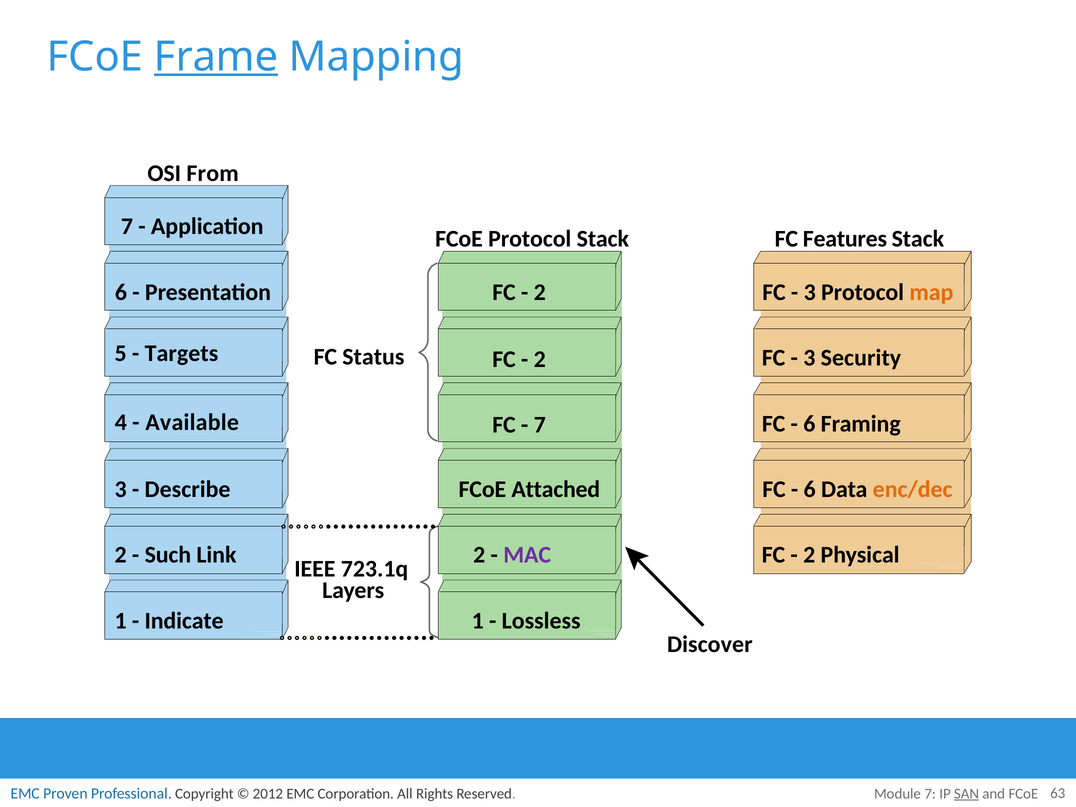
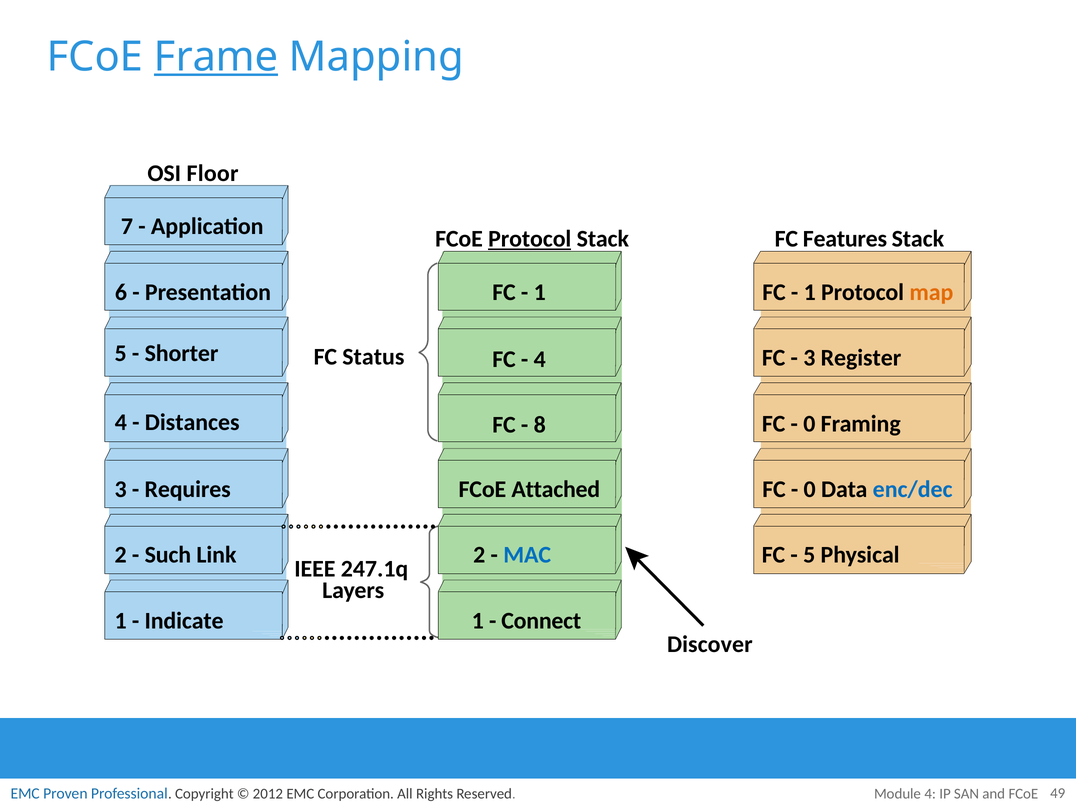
From: From -> Floor (213, 173)
Protocol underline: none -> present (530, 239)
2: 2 -> 1 (540, 292)
3: 3 -> 1 (810, 292)
Targets: Targets -> Shorter (182, 353)
Security: Security -> Register (861, 358)
2: 2 -> 4 (540, 359)
Available: Available -> Distances (192, 422)
6: 6 -> 0 (809, 424)
7: 7 -> 8 (540, 425)
Describe: Describe -> Requires (188, 489)
6: 6 -> 0 (810, 489)
enc/dec colour: orange -> blue (913, 489)
MAC colour: purple -> blue (527, 555)
2: 2 -> 5 (809, 555)
723.1q: 723.1q -> 247.1q (375, 569)
Lossless: Lossless -> Connect (541, 621)
Module 7: 7 -> 4 (930, 794)
SAN underline: present -> none (967, 794)
63: 63 -> 49 (1058, 793)
